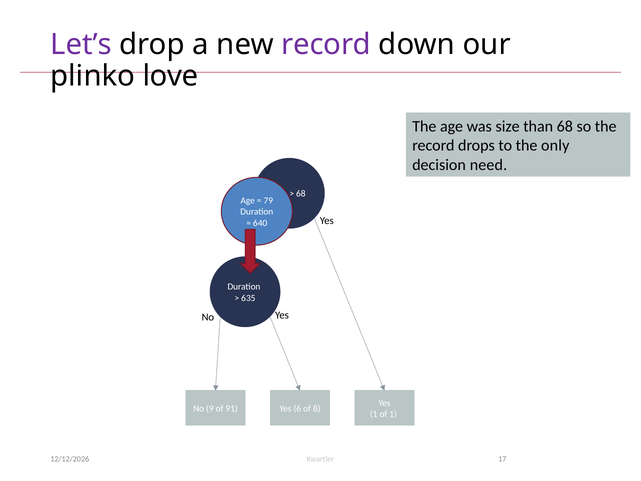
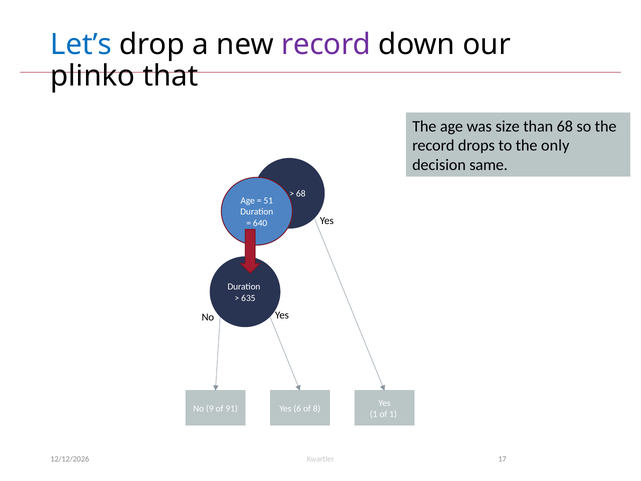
Let’s colour: purple -> blue (81, 44)
love: love -> that (170, 76)
need: need -> same (489, 165)
79: 79 -> 51 (268, 201)
